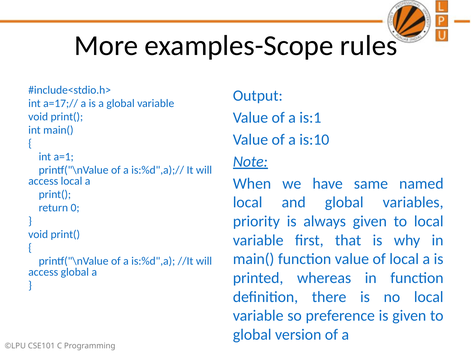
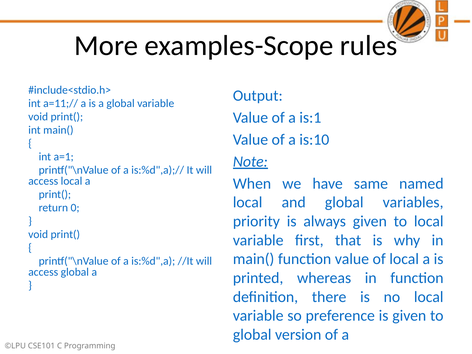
a=17;//: a=17;// -> a=11;// (61, 103)
